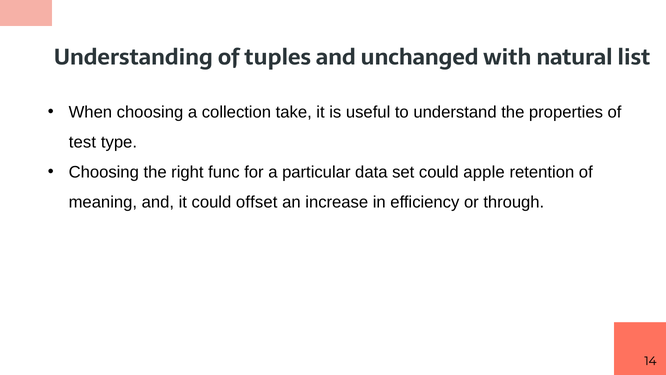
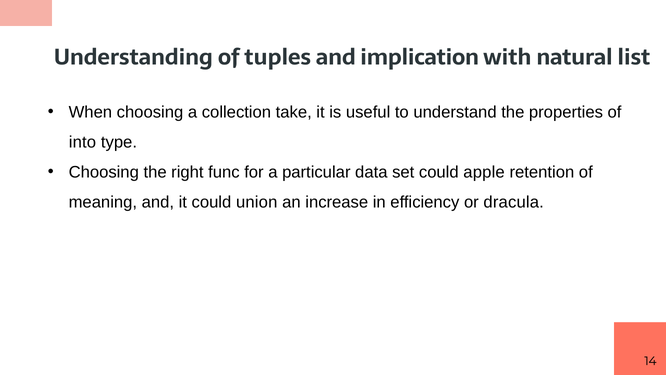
unchanged: unchanged -> implication (420, 57)
test: test -> into (82, 142)
offset: offset -> union (257, 202)
through: through -> dracula (514, 202)
